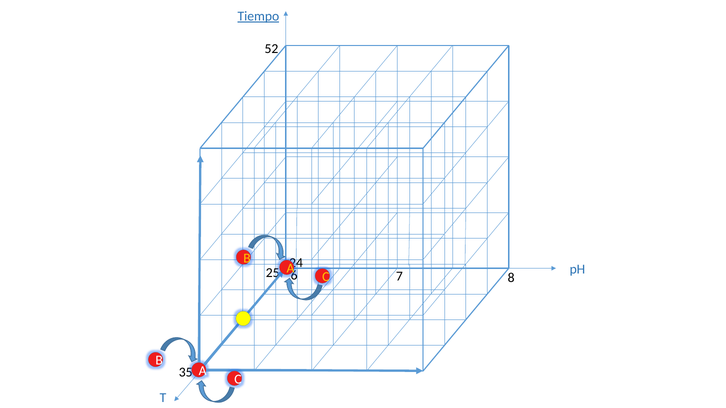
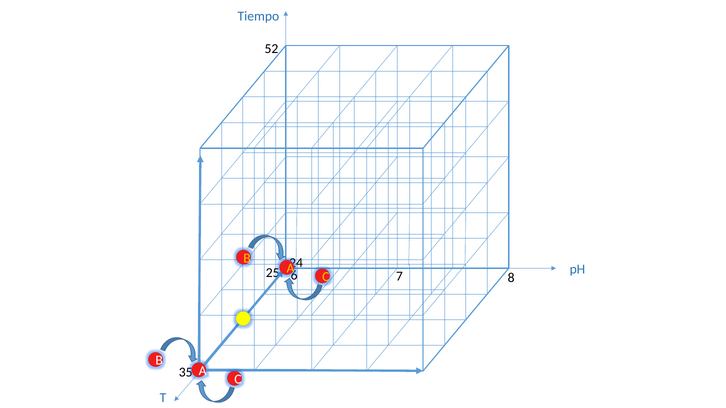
Tiempo underline: present -> none (258, 16)
